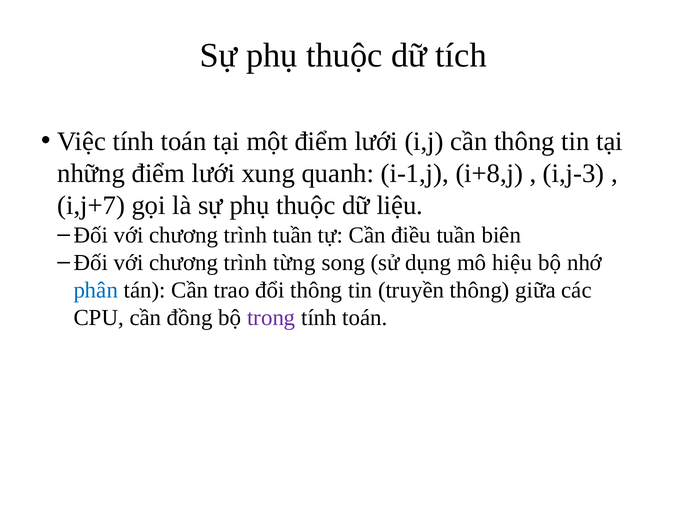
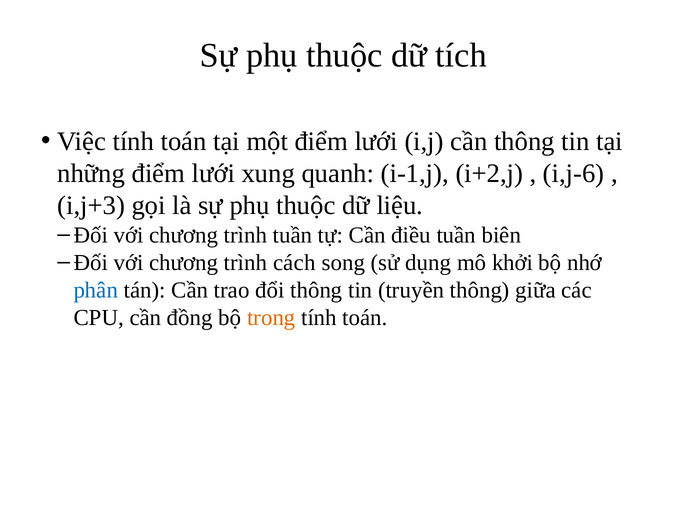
i+8,j: i+8,j -> i+2,j (489, 174)
i,j-3: i,j-3 -> i,j-6 (574, 174)
i,j+7: i,j+7 -> i,j+3 (91, 206)
từng: từng -> cách (294, 263)
hiệu: hiệu -> khởi (512, 263)
trong colour: purple -> orange (271, 318)
